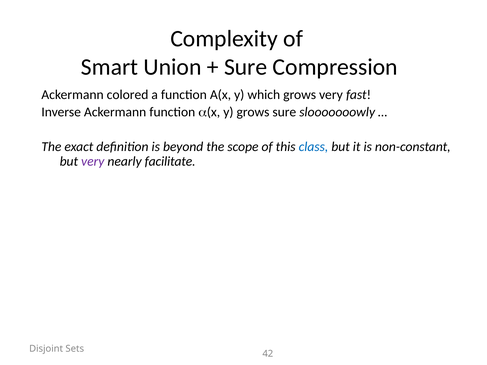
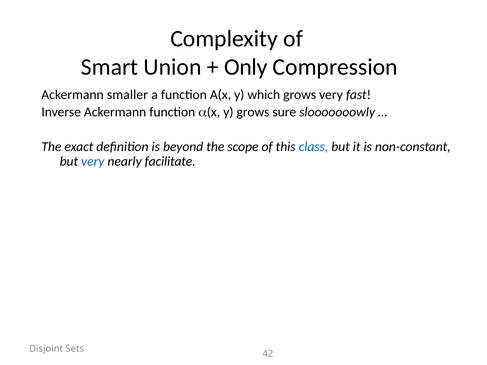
Sure: Sure -> Only (246, 67)
colored: colored -> smaller (127, 95)
very colour: purple -> blue (93, 161)
